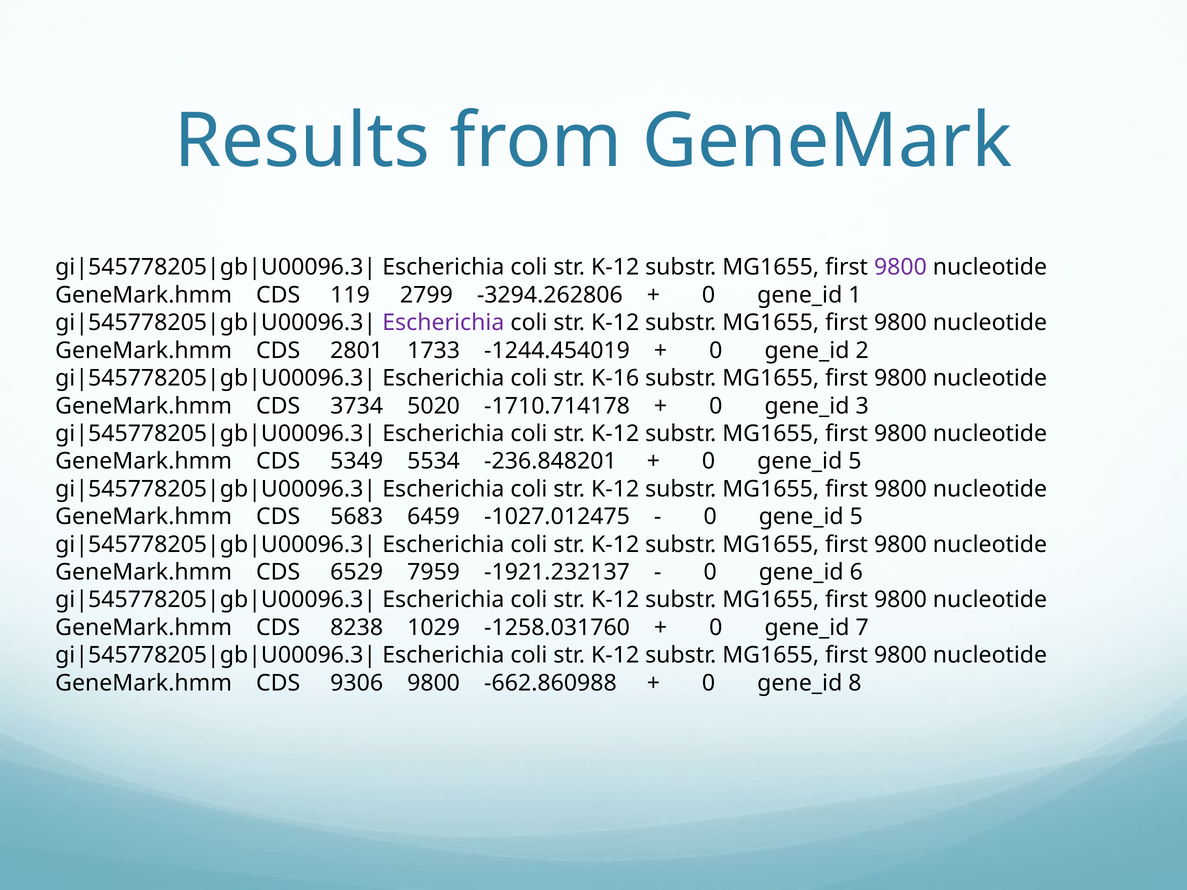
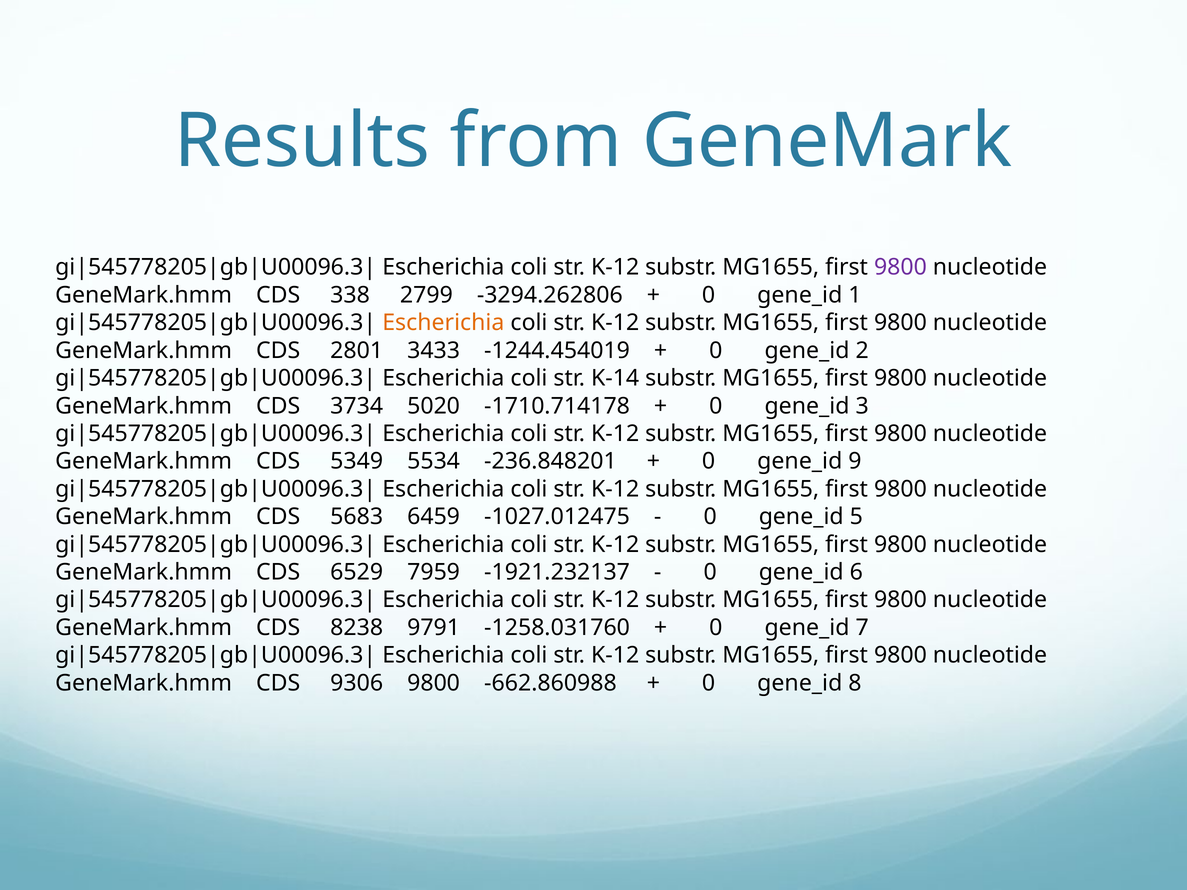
119: 119 -> 338 (350, 295)
Escherichia colour: purple -> orange (443, 323)
1733: 1733 -> 3433 (434, 351)
K-16: K-16 -> K-14 (615, 378)
5: 5 -> 9 (855, 461)
1029: 1029 -> 9791 (434, 628)
